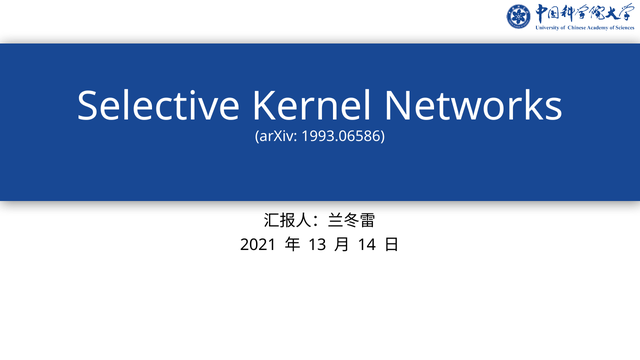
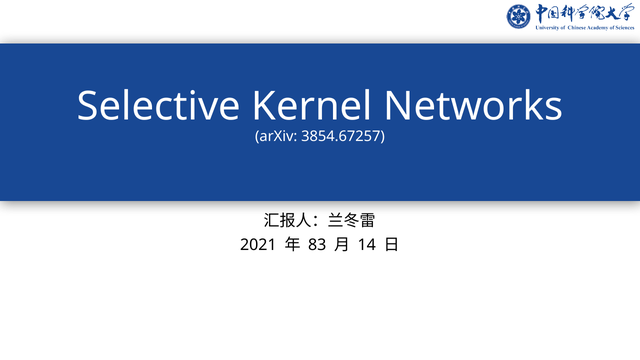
1993.06586: 1993.06586 -> 3854.67257 (343, 136)
13: 13 -> 83 (317, 245)
